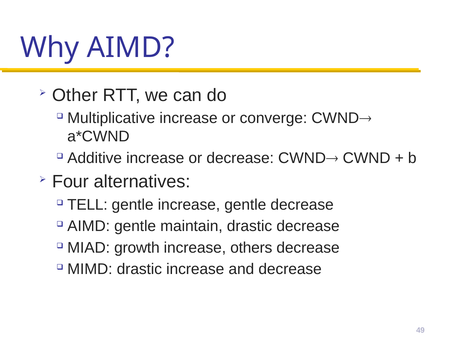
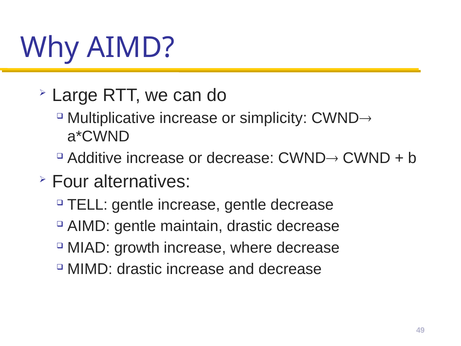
Other: Other -> Large (75, 95)
converge: converge -> simplicity (273, 118)
others: others -> where (251, 247)
